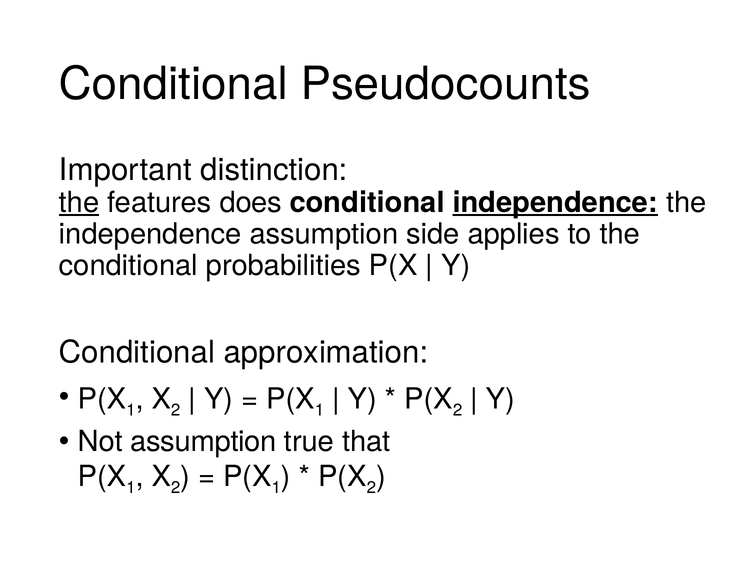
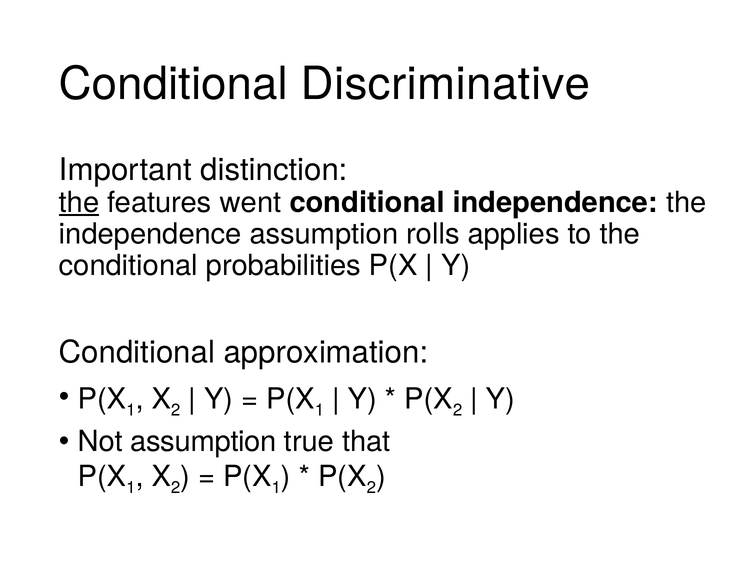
Pseudocounts: Pseudocounts -> Discriminative (445, 84)
does: does -> went (251, 202)
independence underline: present -> none (555, 202)
side: side -> rolls (433, 234)
